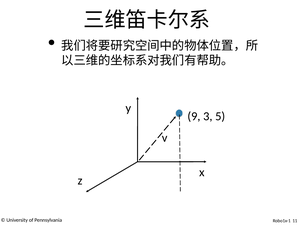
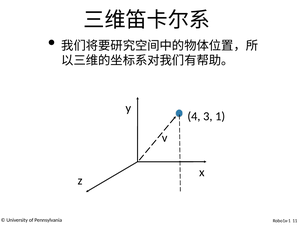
9: 9 -> 4 (194, 116)
5: 5 -> 1 (220, 116)
